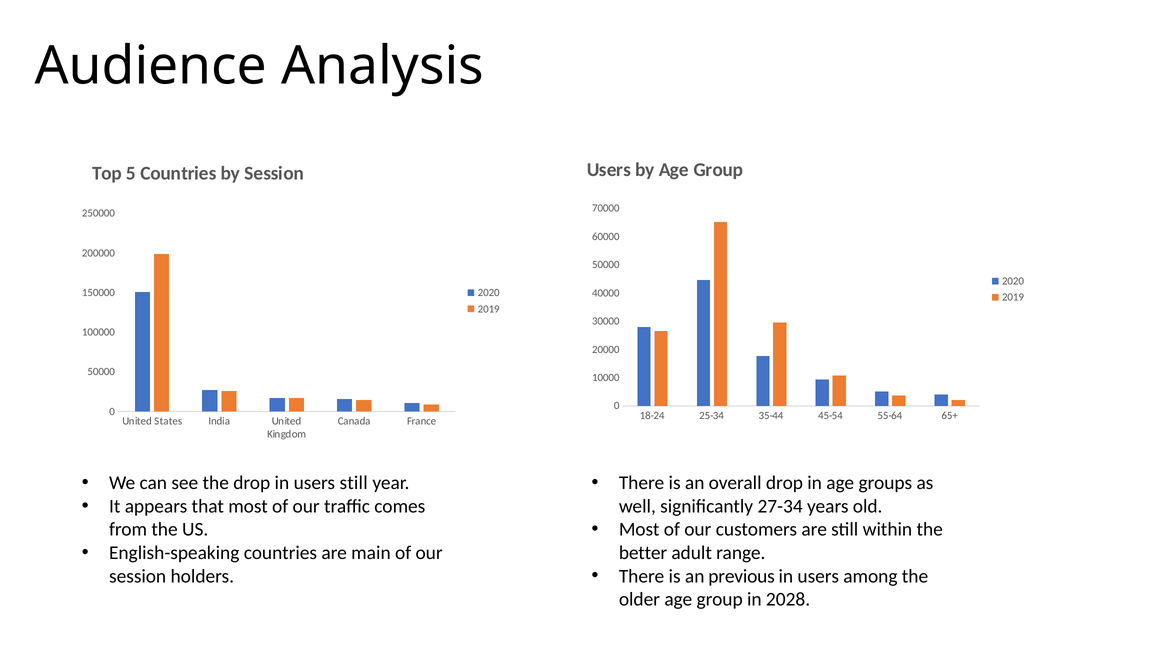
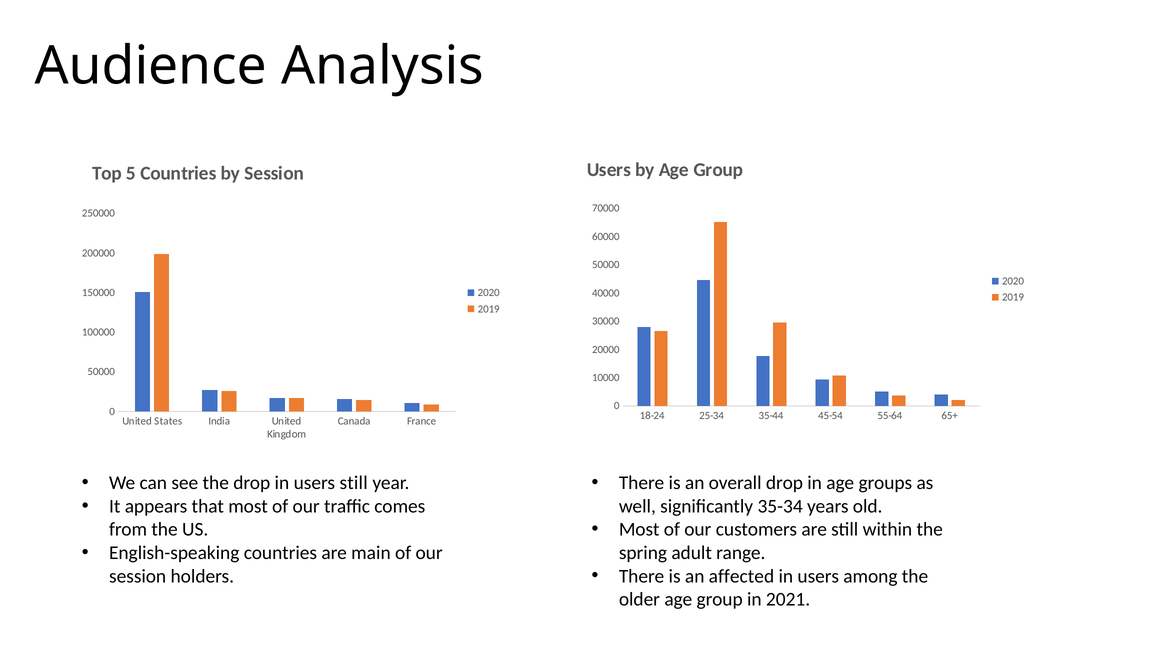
27-34: 27-34 -> 35-34 (780, 506)
better: better -> spring (643, 553)
previous: previous -> affected (741, 576)
2028: 2028 -> 2021 (788, 599)
